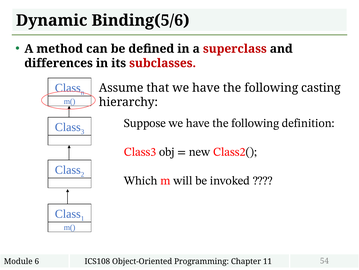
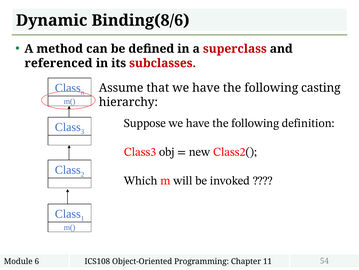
Binding(5/6: Binding(5/6 -> Binding(8/6 (141, 20)
differences: differences -> referenced (59, 63)
